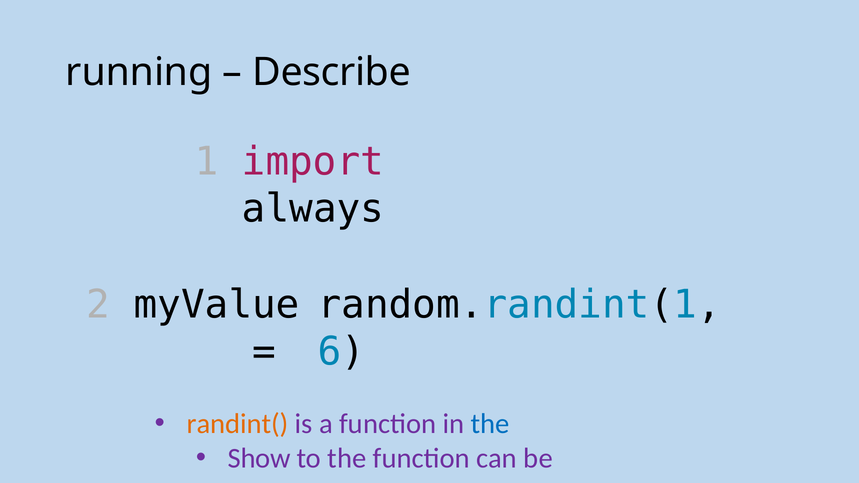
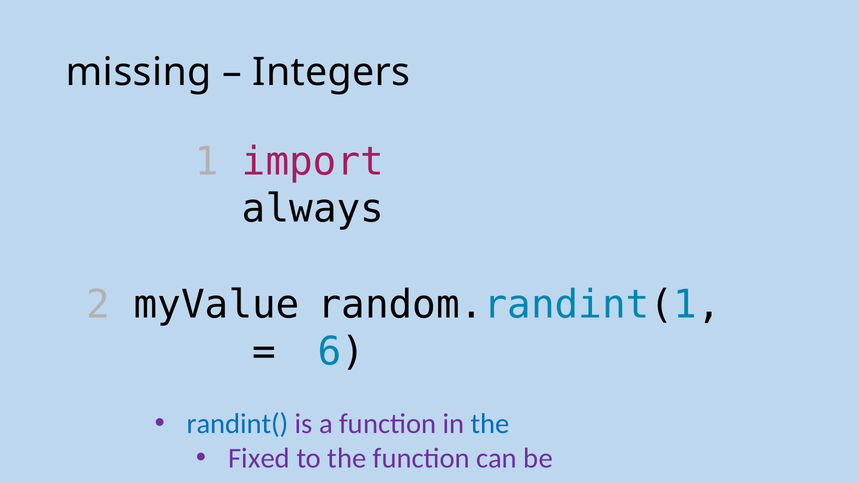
running: running -> missing (139, 72)
Describe: Describe -> Integers (331, 72)
randint( colour: orange -> blue (238, 424)
Show: Show -> Fixed (259, 458)
